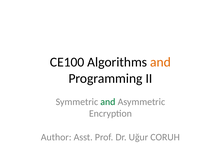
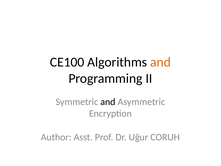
and colour: green -> black (108, 102)
